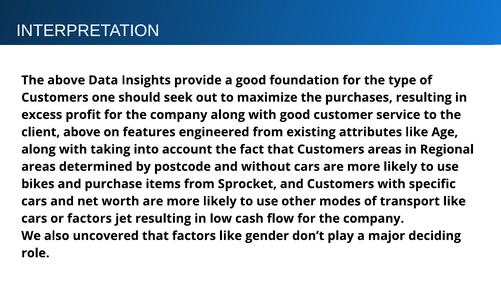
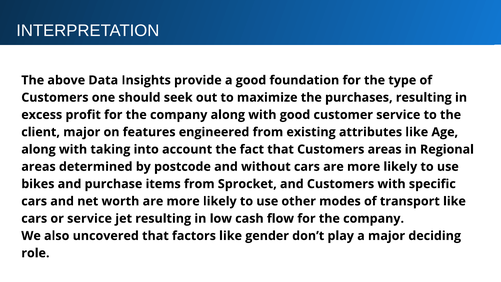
client above: above -> major (82, 132)
or factors: factors -> service (90, 218)
